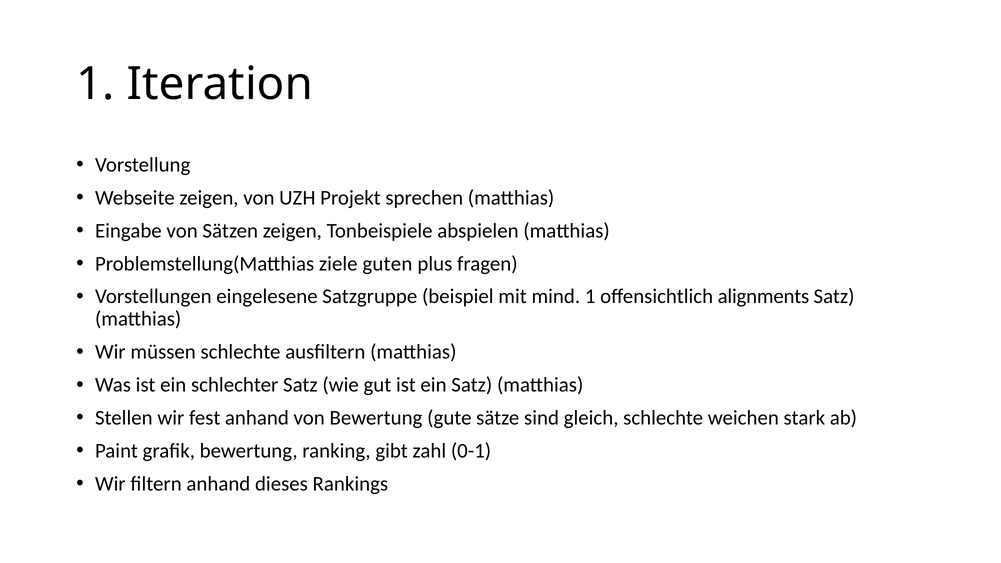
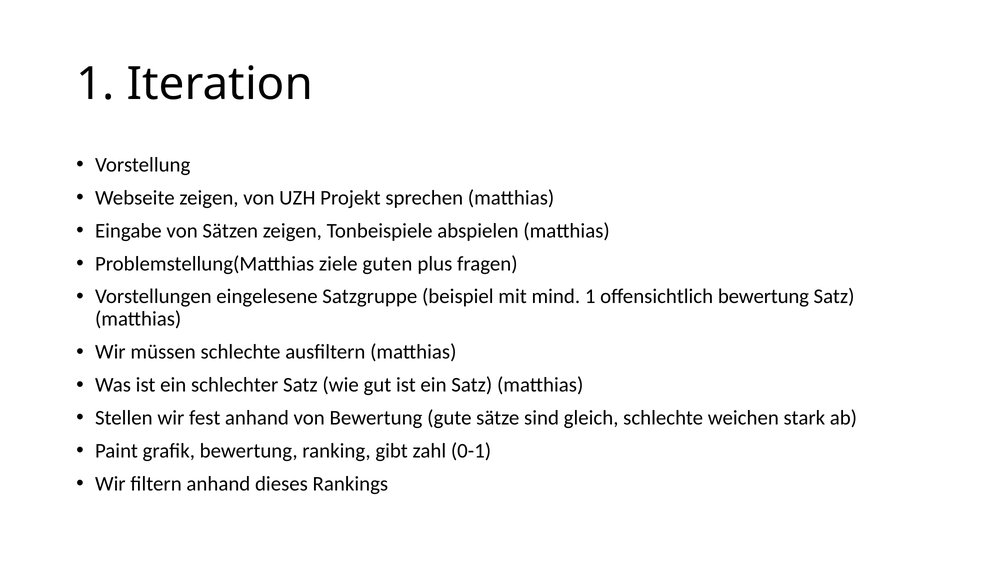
offensichtlich alignments: alignments -> bewertung (763, 297)
